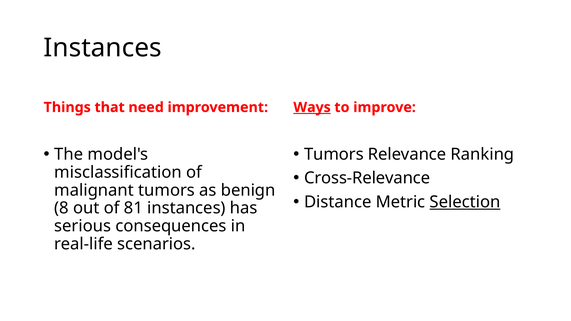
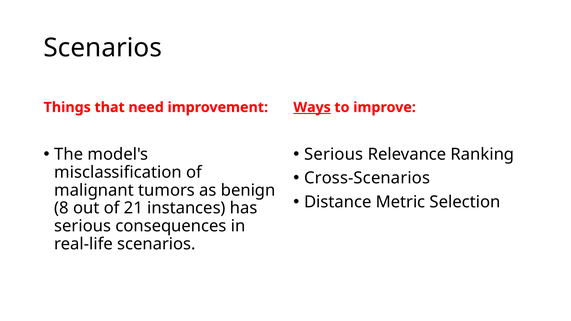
Instances: Instances -> Scenarios (103, 48)
Tumors: Tumors -> Serious (334, 154)
Cross-Relevance: Cross-Relevance -> Cross-Scenarios (367, 178)
Selection underline: present -> none (465, 202)
81: 81 -> 21 (133, 208)
